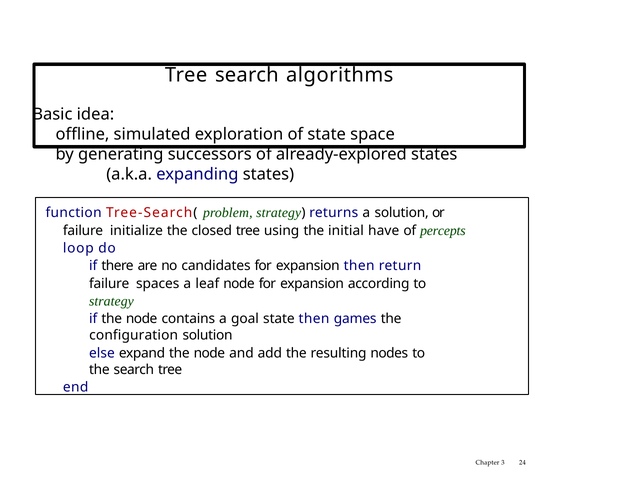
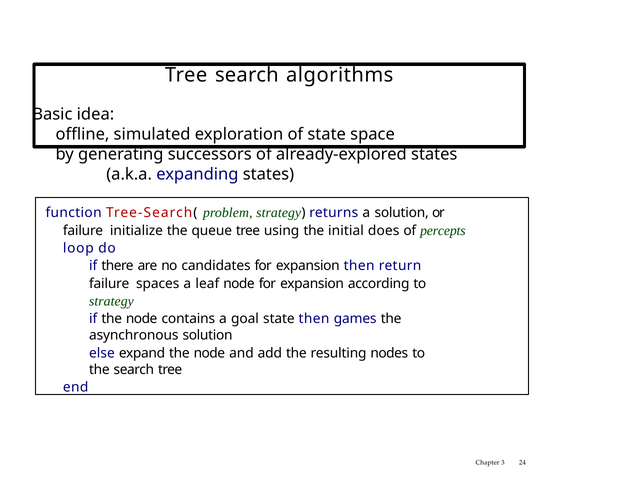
closed: closed -> queue (212, 230)
have: have -> does (384, 230)
configuration: configuration -> asynchronous (134, 335)
